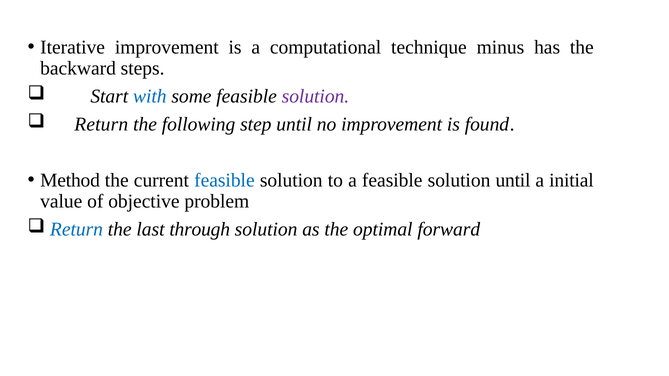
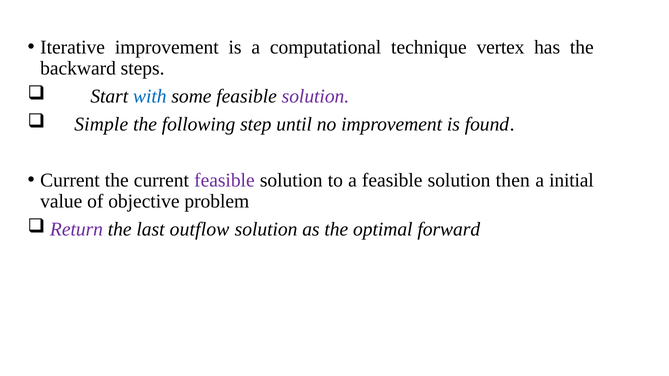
minus: minus -> vertex (501, 47)
Return: Return -> Simple (101, 124)
Method: Method -> Current (70, 180)
feasible colour: blue -> purple (224, 180)
solution until: until -> then (513, 180)
Return colour: blue -> purple (76, 230)
through: through -> outflow (200, 230)
